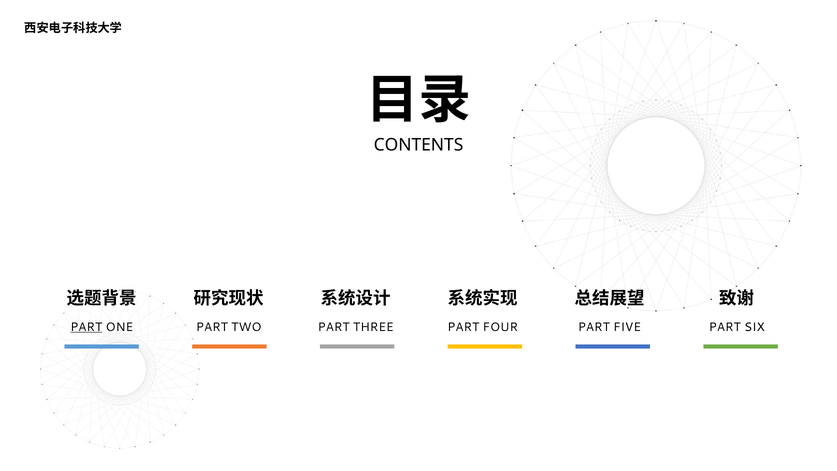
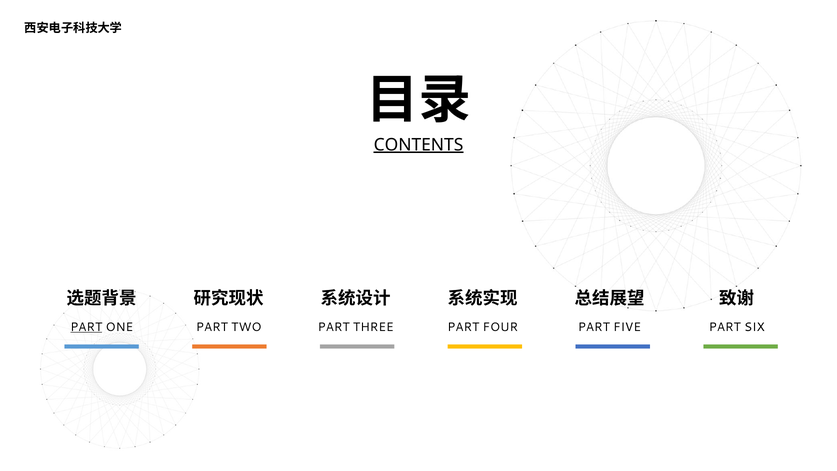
CONTENTS underline: none -> present (419, 145)
